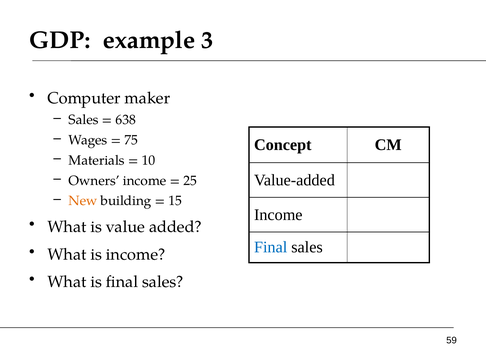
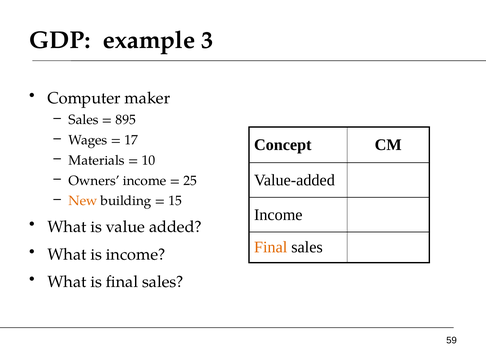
638: 638 -> 895 (126, 120)
75: 75 -> 17 (131, 140)
Final colour: blue -> orange (271, 248)
